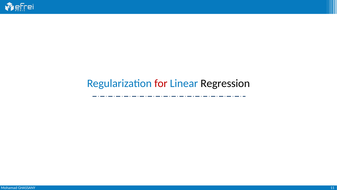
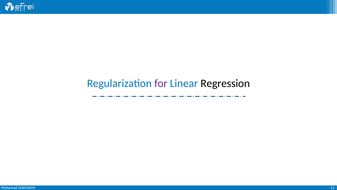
for colour: red -> purple (161, 83)
